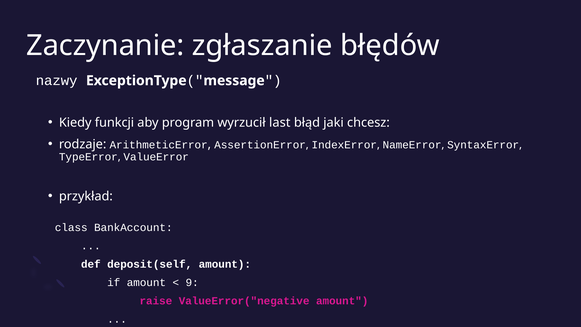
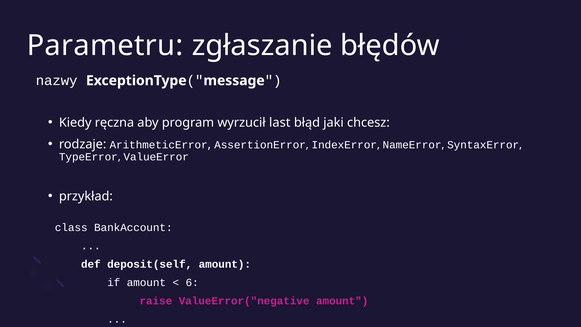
Zaczynanie: Zaczynanie -> Parametru (105, 46)
funkcji: funkcji -> ręczna (114, 122)
9: 9 -> 6 (192, 282)
